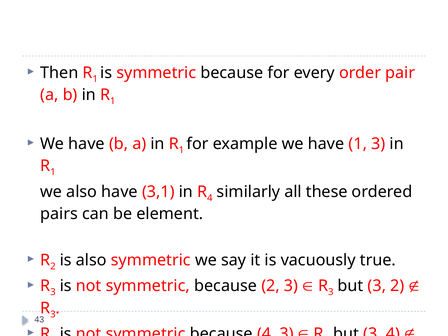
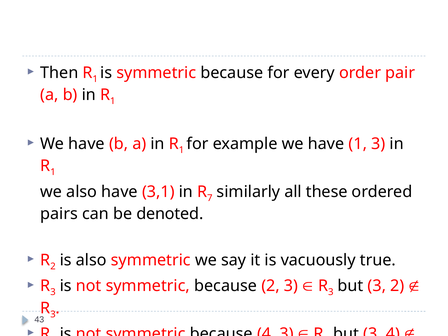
4: 4 -> 7 (210, 198)
element: element -> denoted (170, 214)
